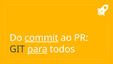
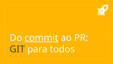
para underline: present -> none (37, 49)
